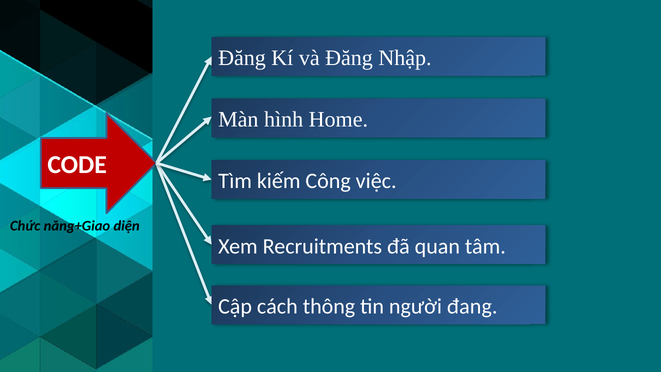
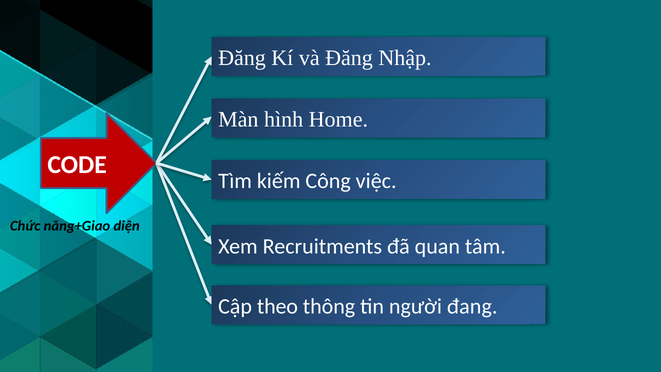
cách: cách -> theo (277, 306)
